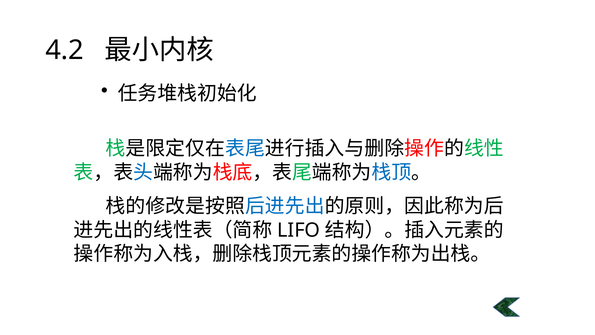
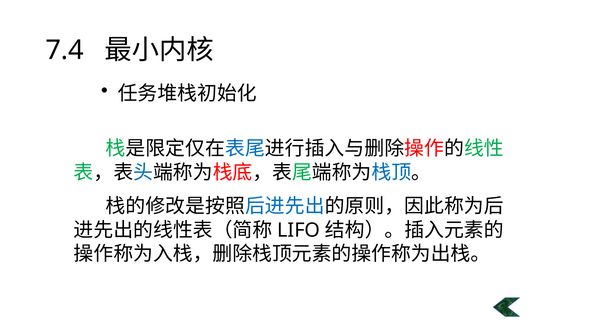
4.2: 4.2 -> 7.4 (65, 50)
